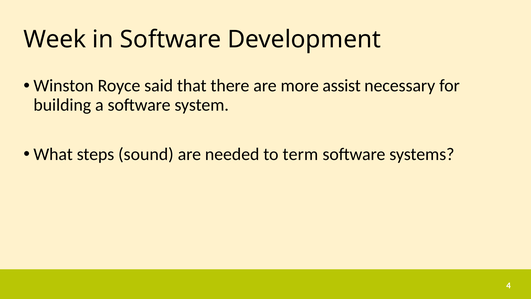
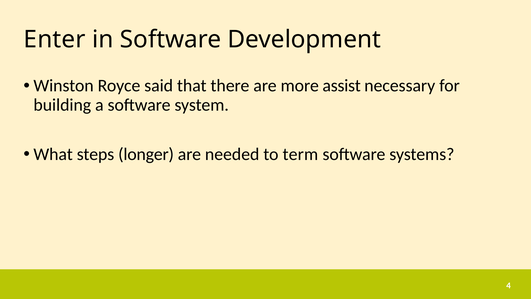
Week: Week -> Enter (55, 39)
sound: sound -> longer (146, 154)
